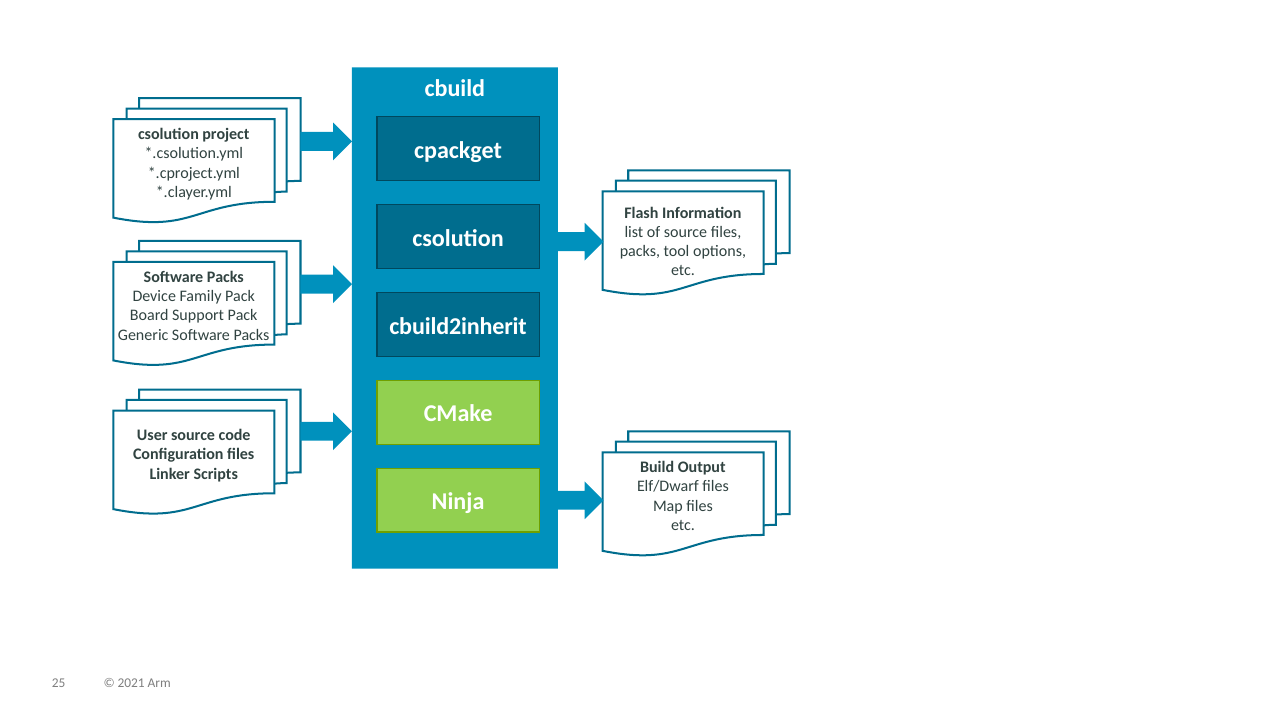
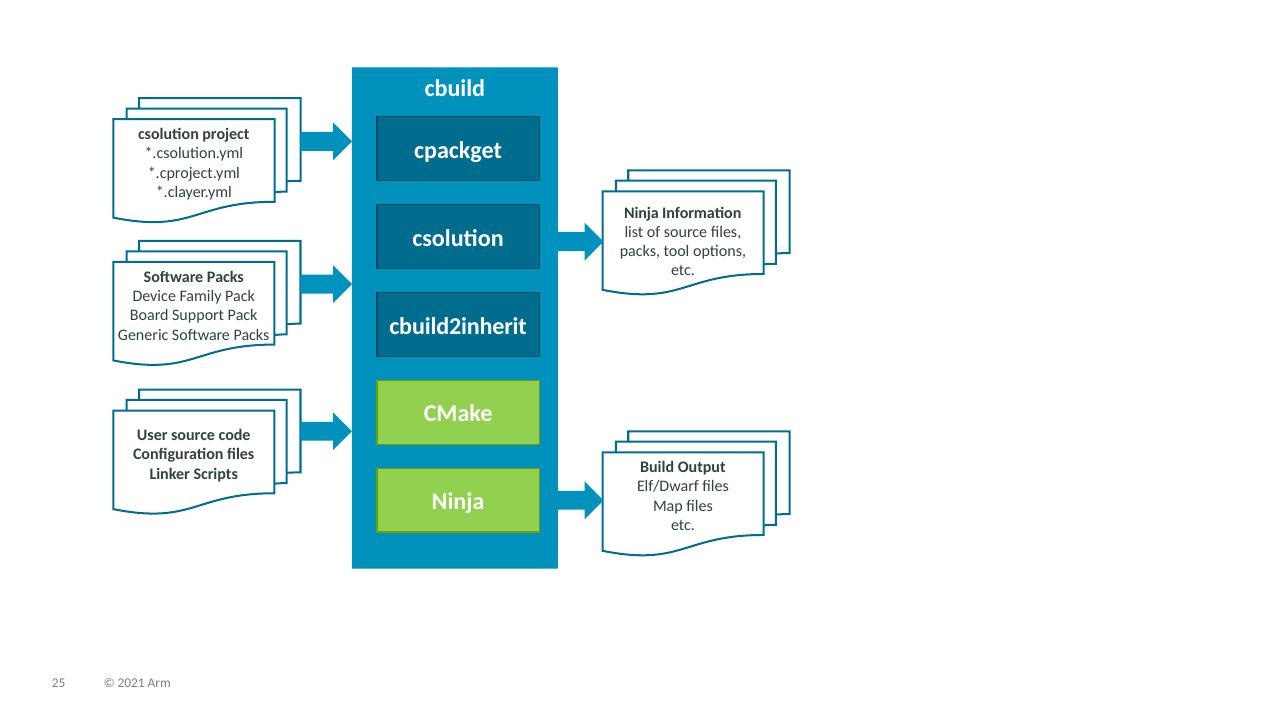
Flash: Flash -> Ninja (641, 213)
